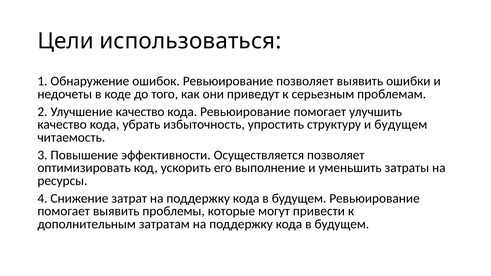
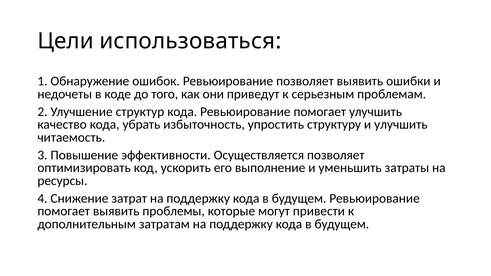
Улучшение качество: качество -> структур (140, 112)
и будущем: будущем -> улучшить (401, 125)
